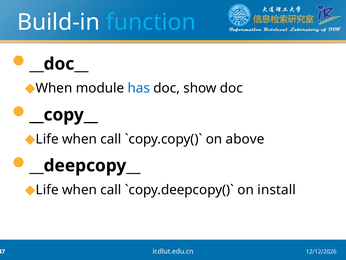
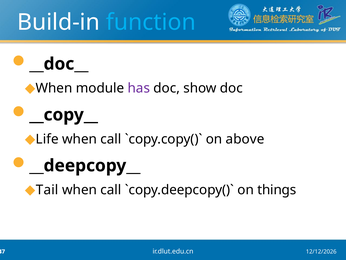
has colour: blue -> purple (139, 88)
Life: Life -> Tail (47, 190)
install: install -> things (277, 190)
